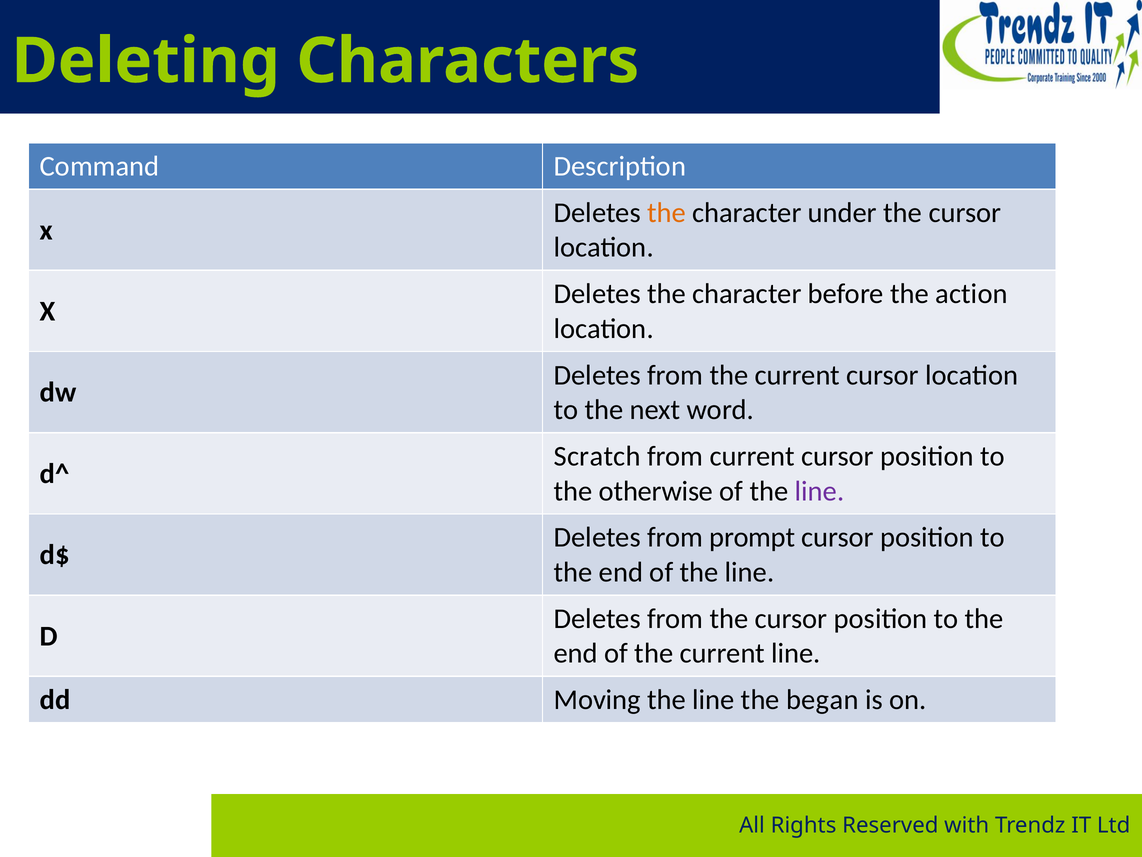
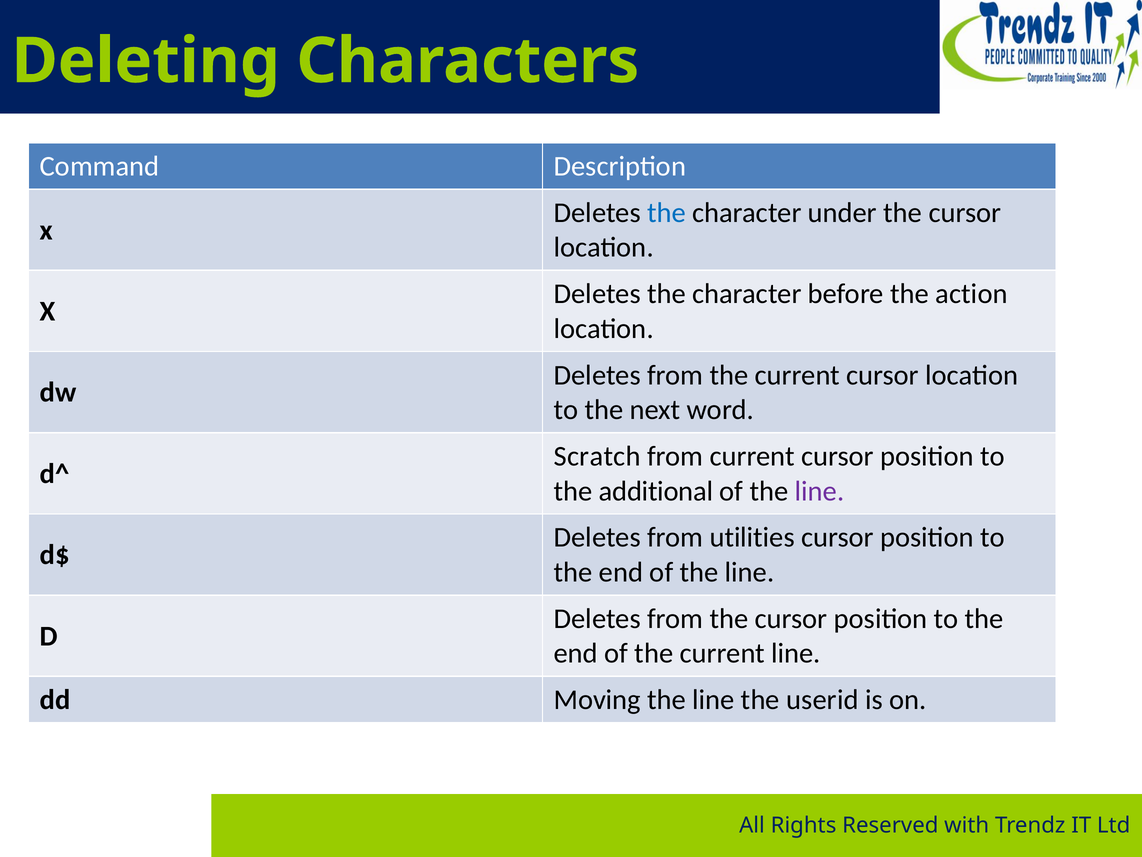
the colour: orange -> blue (667, 213)
otherwise: otherwise -> additional (656, 491)
prompt: prompt -> utilities (752, 537)
began: began -> userid (822, 699)
